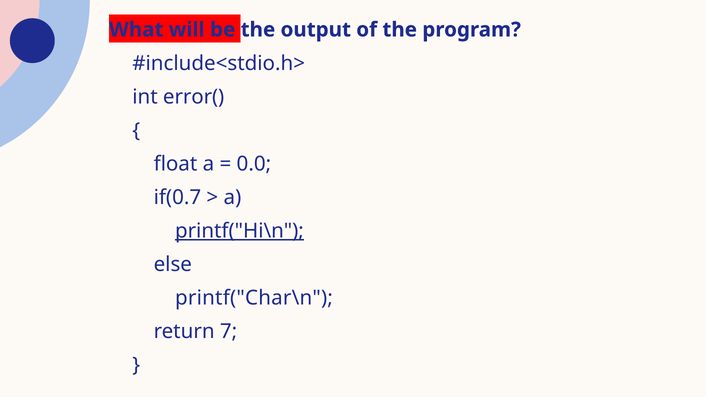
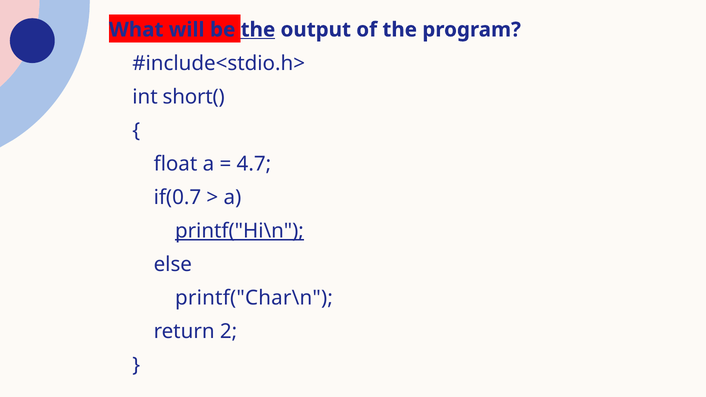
the underline: none -> present (258, 30)
error(: error( -> short( (194, 97)
0.0: 0.0 -> 4.7 (254, 164)
7: 7 -> 2 (229, 332)
